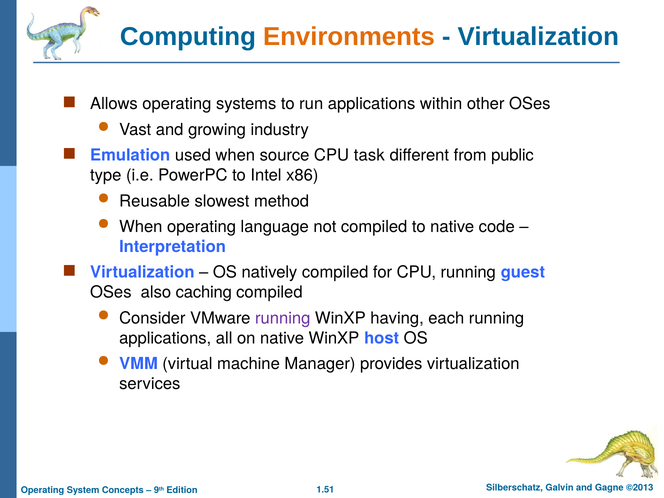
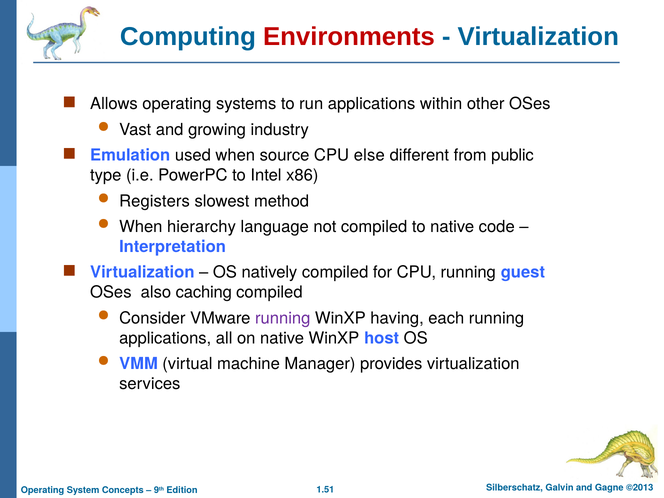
Environments colour: orange -> red (349, 37)
task: task -> else (369, 155)
Reusable: Reusable -> Registers (155, 201)
When operating: operating -> hierarchy (201, 227)
